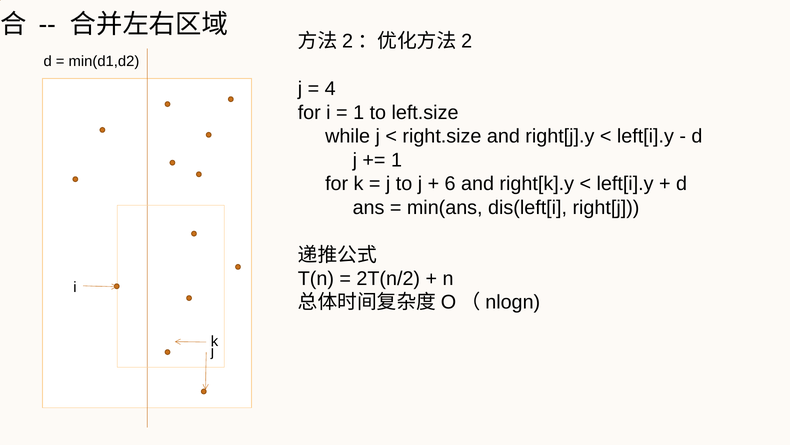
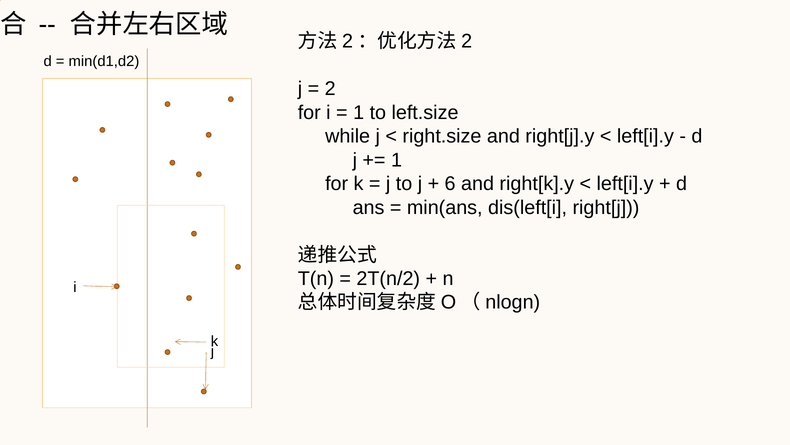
4: 4 -> 2 (330, 89)
